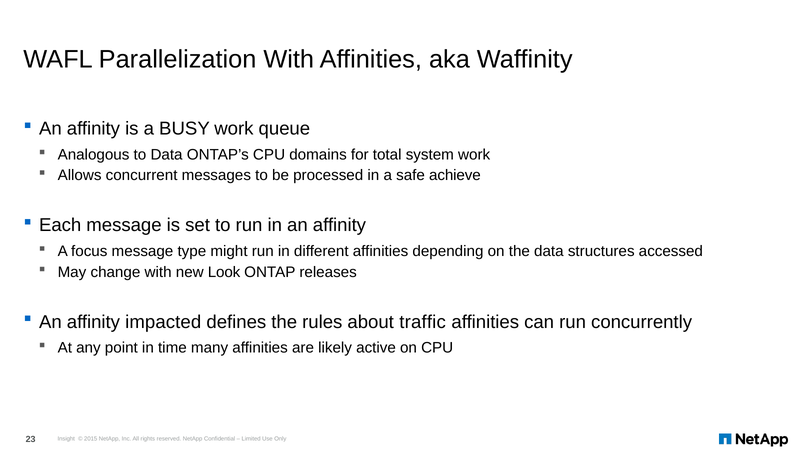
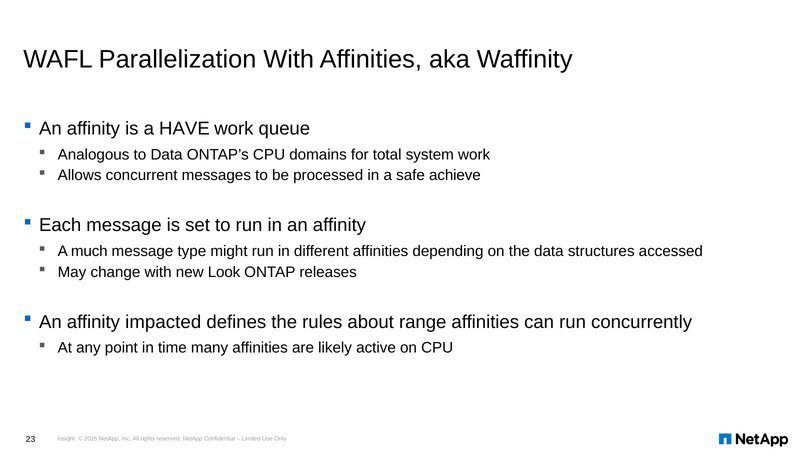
BUSY: BUSY -> HAVE (184, 129)
focus: focus -> much (89, 251)
traffic: traffic -> range (423, 322)
